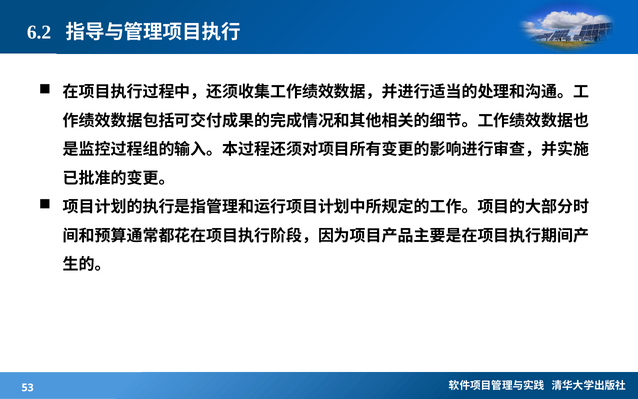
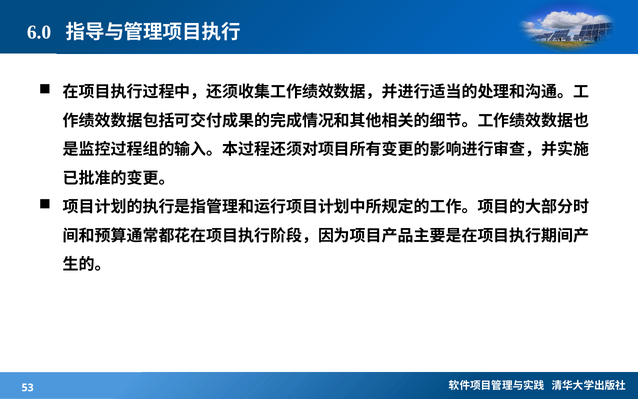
6.2: 6.2 -> 6.0 (39, 32)
